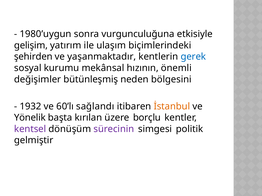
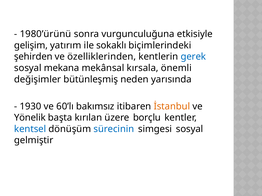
1980’uygun: 1980’uygun -> 1980’ürünü (46, 34)
ulaşım: ulaşım -> sokaklı (111, 45)
yaşanmaktadır: yaşanmaktadır -> özelliklerinden (102, 57)
kurumu: kurumu -> mekana (62, 68)
hızının: hızının -> kırsala (143, 68)
bölgesini: bölgesini -> yarısında (171, 80)
1932: 1932 -> 1930 (30, 107)
sağlandı: sağlandı -> bakımsız (95, 107)
kentsel colour: purple -> blue (30, 129)
sürecinin colour: purple -> blue (114, 129)
simgesi politik: politik -> sosyal (190, 129)
